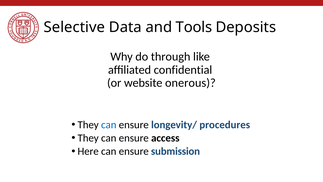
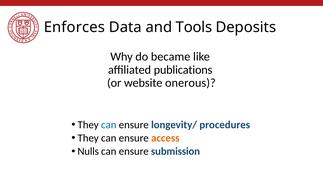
Selective: Selective -> Enforces (74, 27)
through: through -> became (171, 57)
confidential: confidential -> publications (183, 70)
access colour: black -> orange (165, 138)
Here: Here -> Nulls (88, 151)
